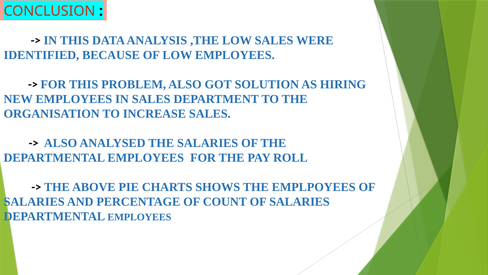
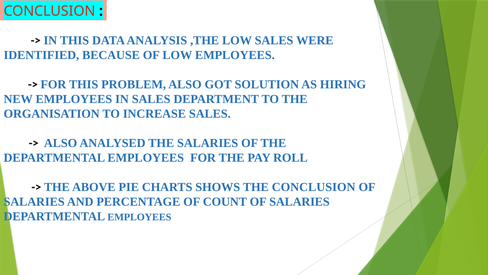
THE EMPLPOYEES: EMPLPOYEES -> CONCLUSION (314, 187)
